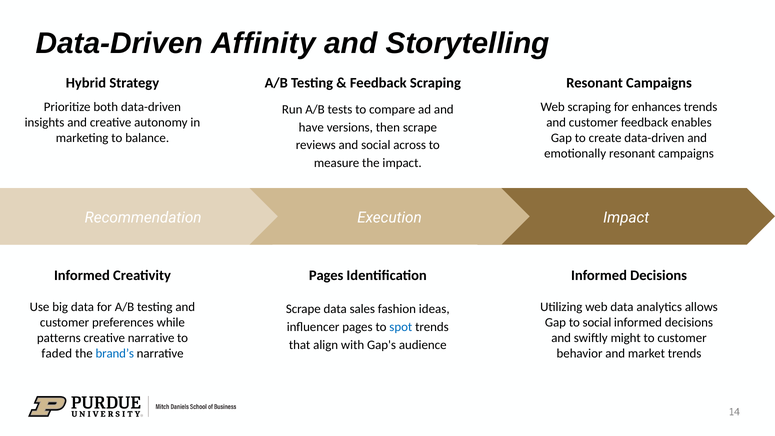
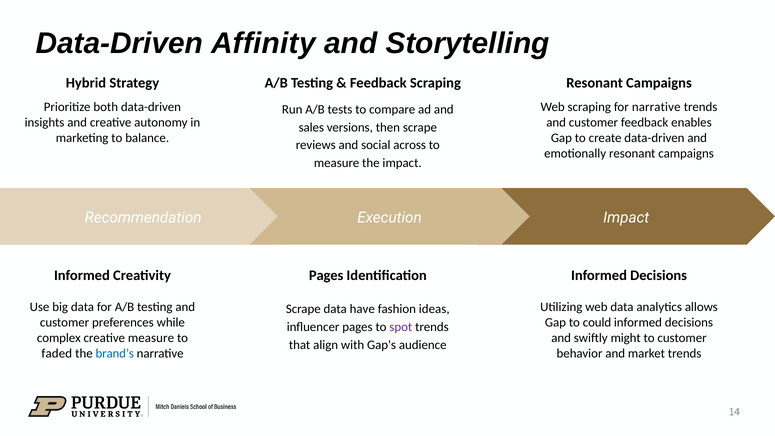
for enhances: enhances -> narrative (656, 107)
have: have -> sales (311, 127)
sales: sales -> have (362, 309)
to social: social -> could (597, 322)
spot colour: blue -> purple (401, 327)
patterns: patterns -> complex (59, 338)
creative narrative: narrative -> measure (151, 338)
